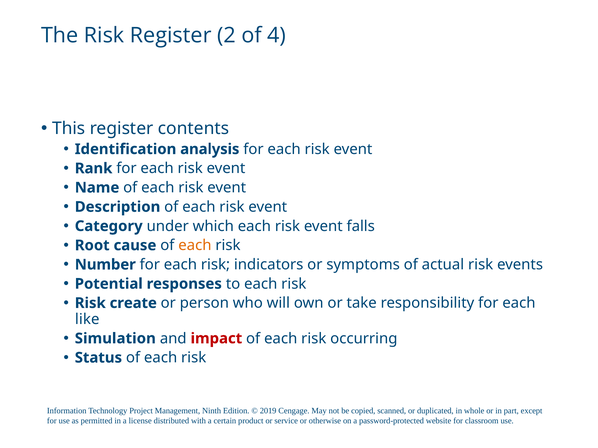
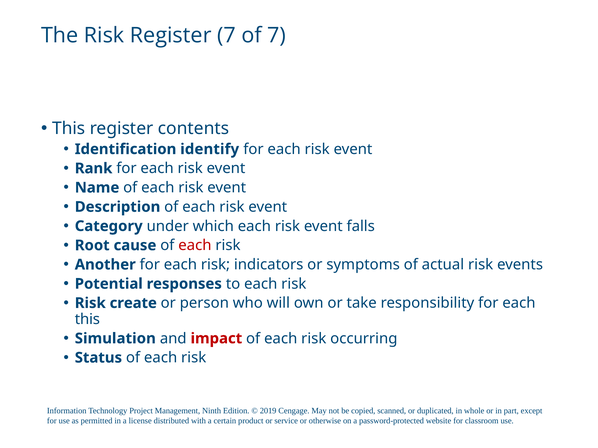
Register 2: 2 -> 7 (226, 35)
of 4: 4 -> 7 (277, 35)
analysis: analysis -> identify (210, 149)
each colour: orange -> red (195, 246)
Number: Number -> Another (105, 265)
like: like -> this (87, 320)
